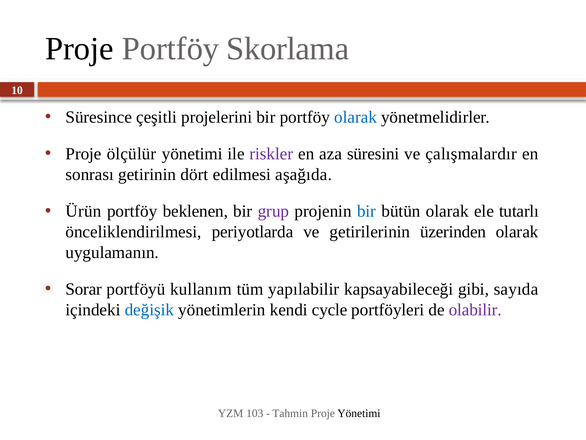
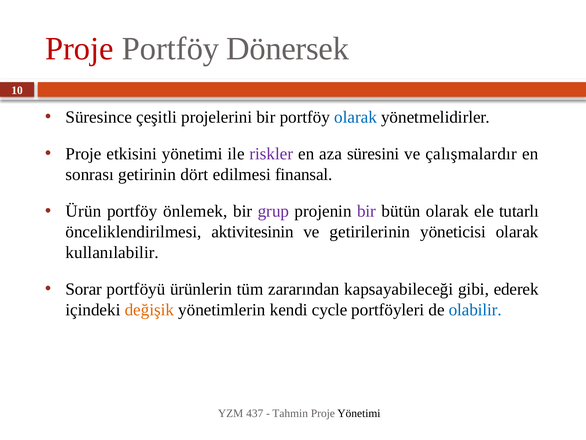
Proje colour: black -> red (79, 49)
Skorlama: Skorlama -> Dönersek (288, 49)
ölçülür: ölçülür -> etkisini (132, 154)
aşağıda: aşağıda -> finansal (304, 174)
beklenen: beklenen -> önlemek (195, 211)
bir colour: blue -> purple (367, 211)
periyotlarda: periyotlarda -> aktivitesinin (253, 232)
üzerinden: üzerinden -> yöneticisi (453, 232)
uygulamanın: uygulamanın -> kullanılabilir (112, 252)
kullanım: kullanım -> ürünlerin (201, 289)
yapılabilir: yapılabilir -> zararından (304, 289)
sayıda: sayıda -> ederek (516, 289)
değişik colour: blue -> orange (149, 309)
olabilir colour: purple -> blue (475, 309)
103: 103 -> 437 (255, 413)
